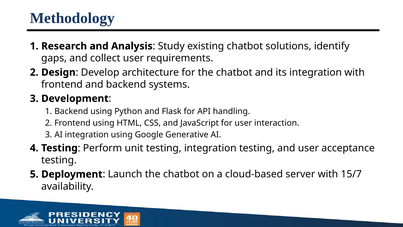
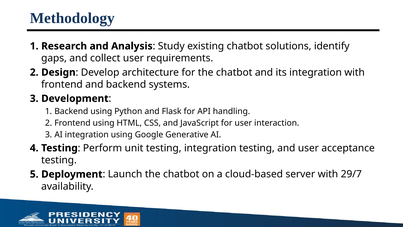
15/7: 15/7 -> 29/7 (351, 174)
